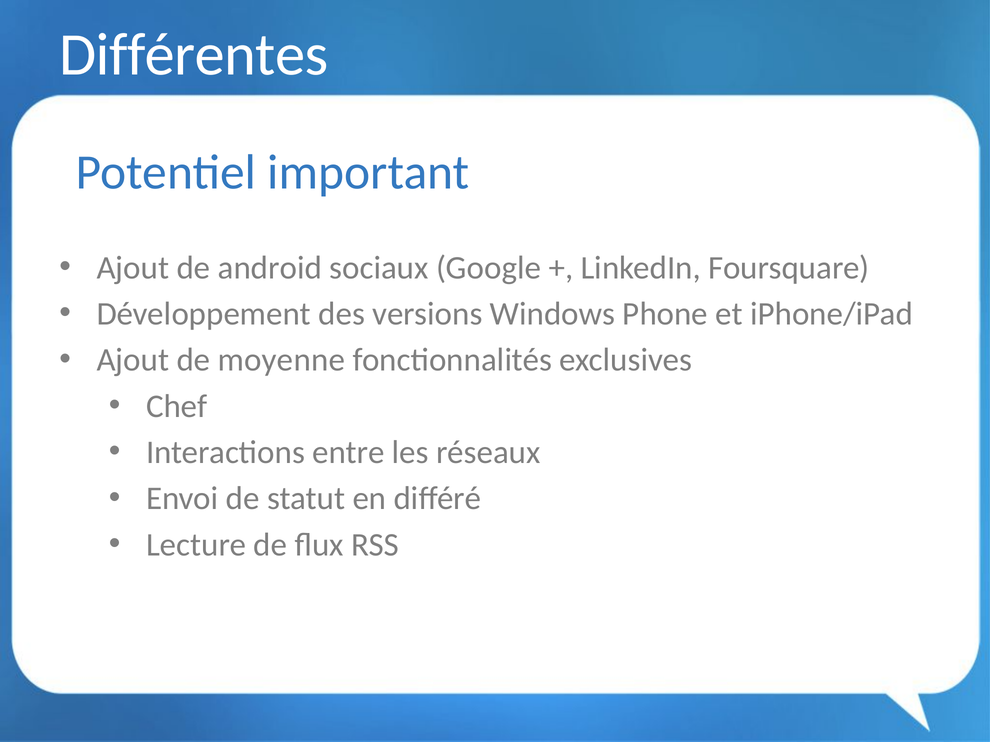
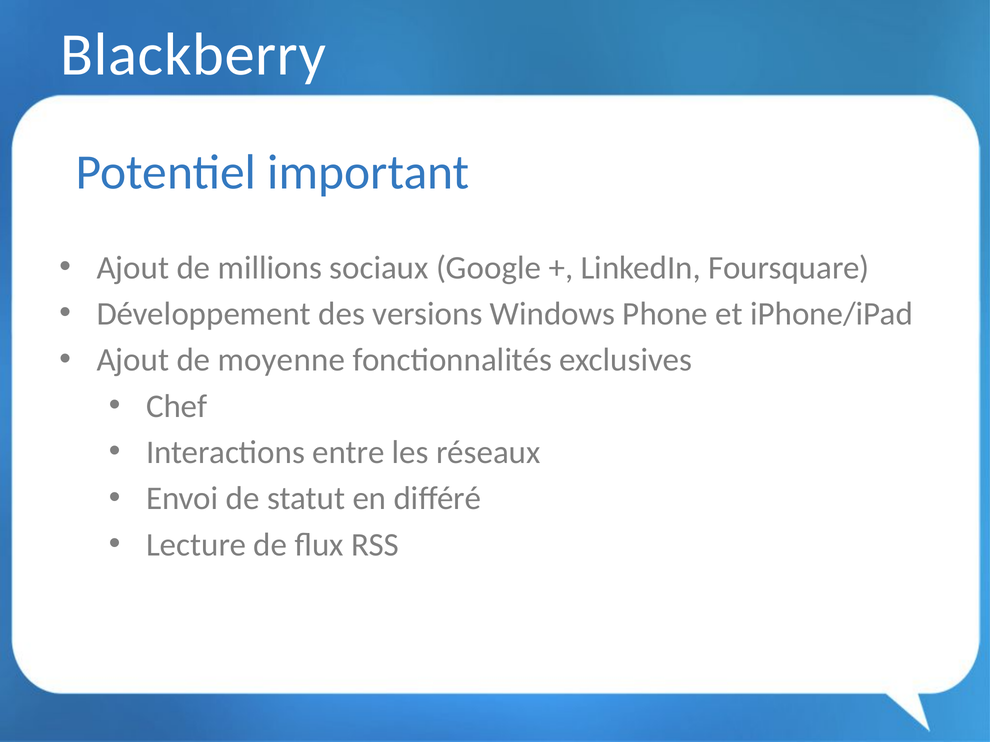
Différentes: Différentes -> Blackberry (193, 55)
android: android -> millions (270, 268)
